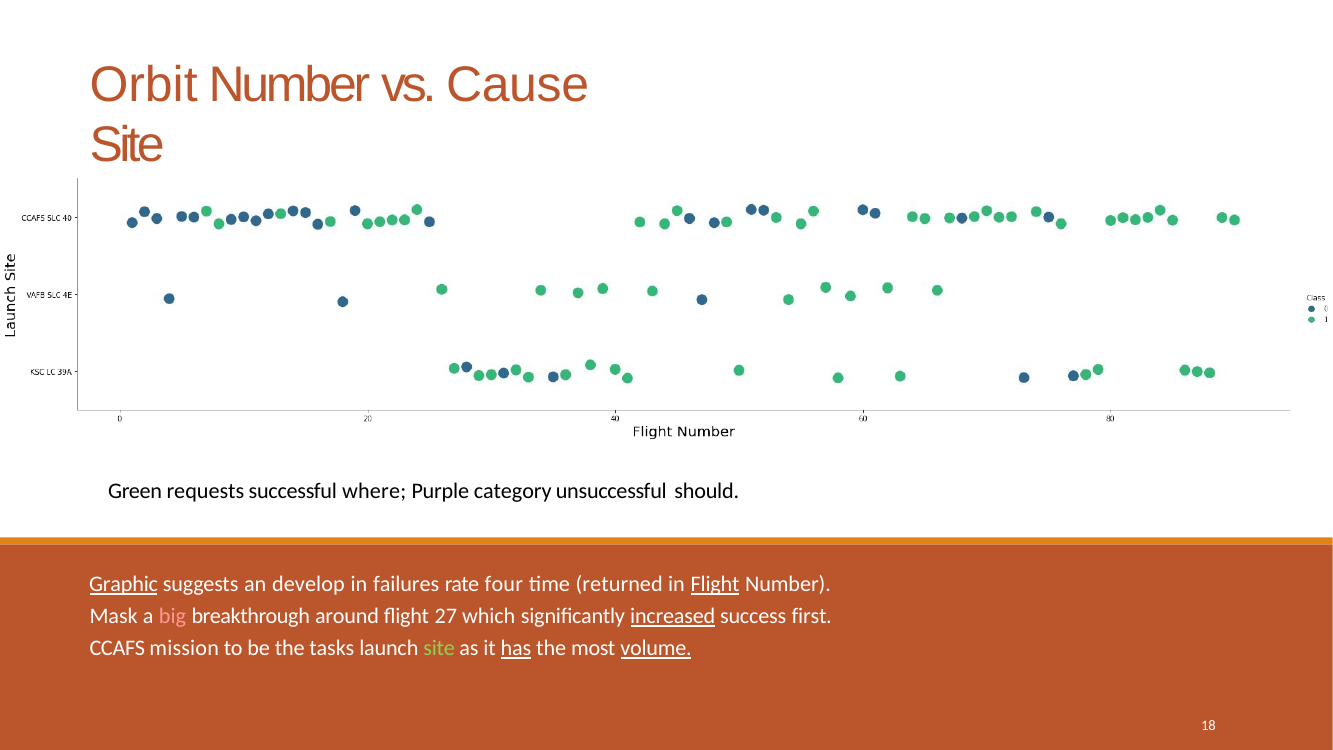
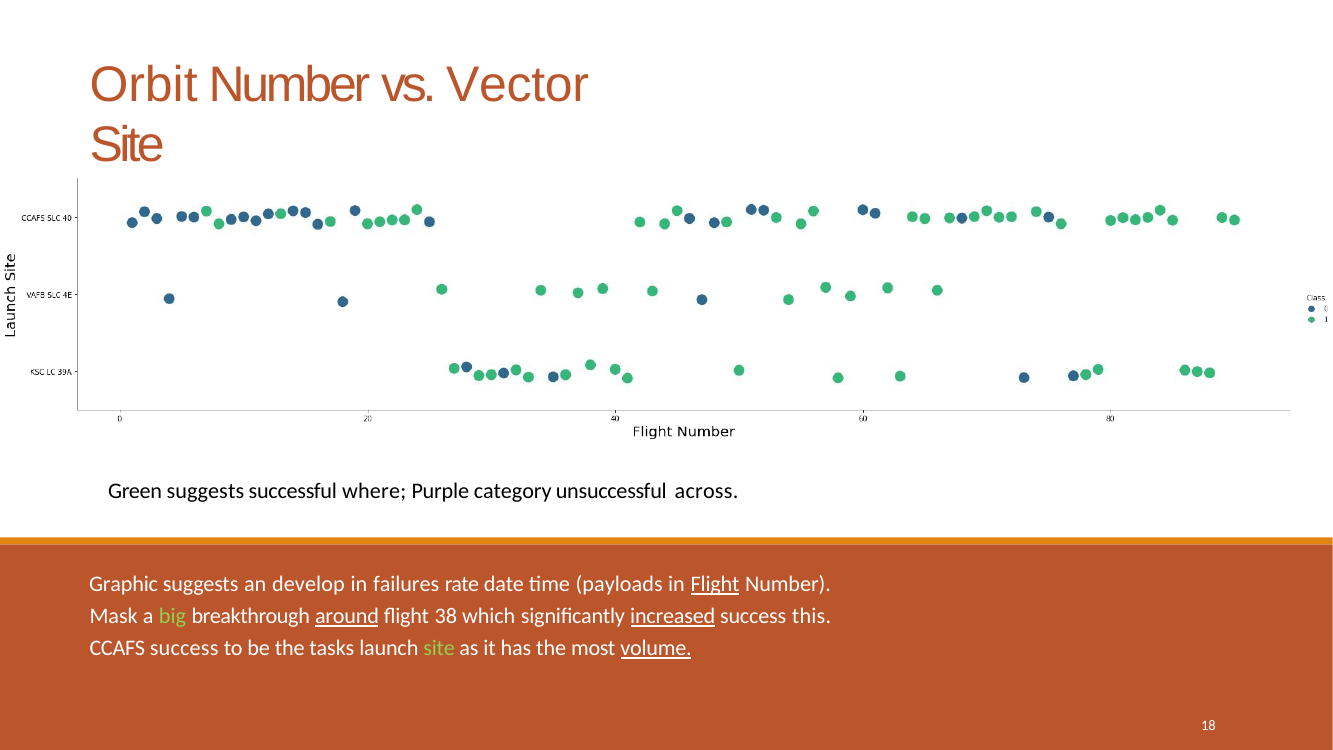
Cause: Cause -> Vector (518, 85)
Green requests: requests -> suggests (205, 491)
should: should -> across (707, 491)
Graphic underline: present -> none (124, 584)
four: four -> date (504, 584)
returned: returned -> payloads (619, 584)
big colour: pink -> light green (172, 616)
around underline: none -> present (347, 616)
27: 27 -> 38 (446, 616)
first: first -> this (812, 616)
CCAFS mission: mission -> success (184, 648)
has underline: present -> none (516, 648)
